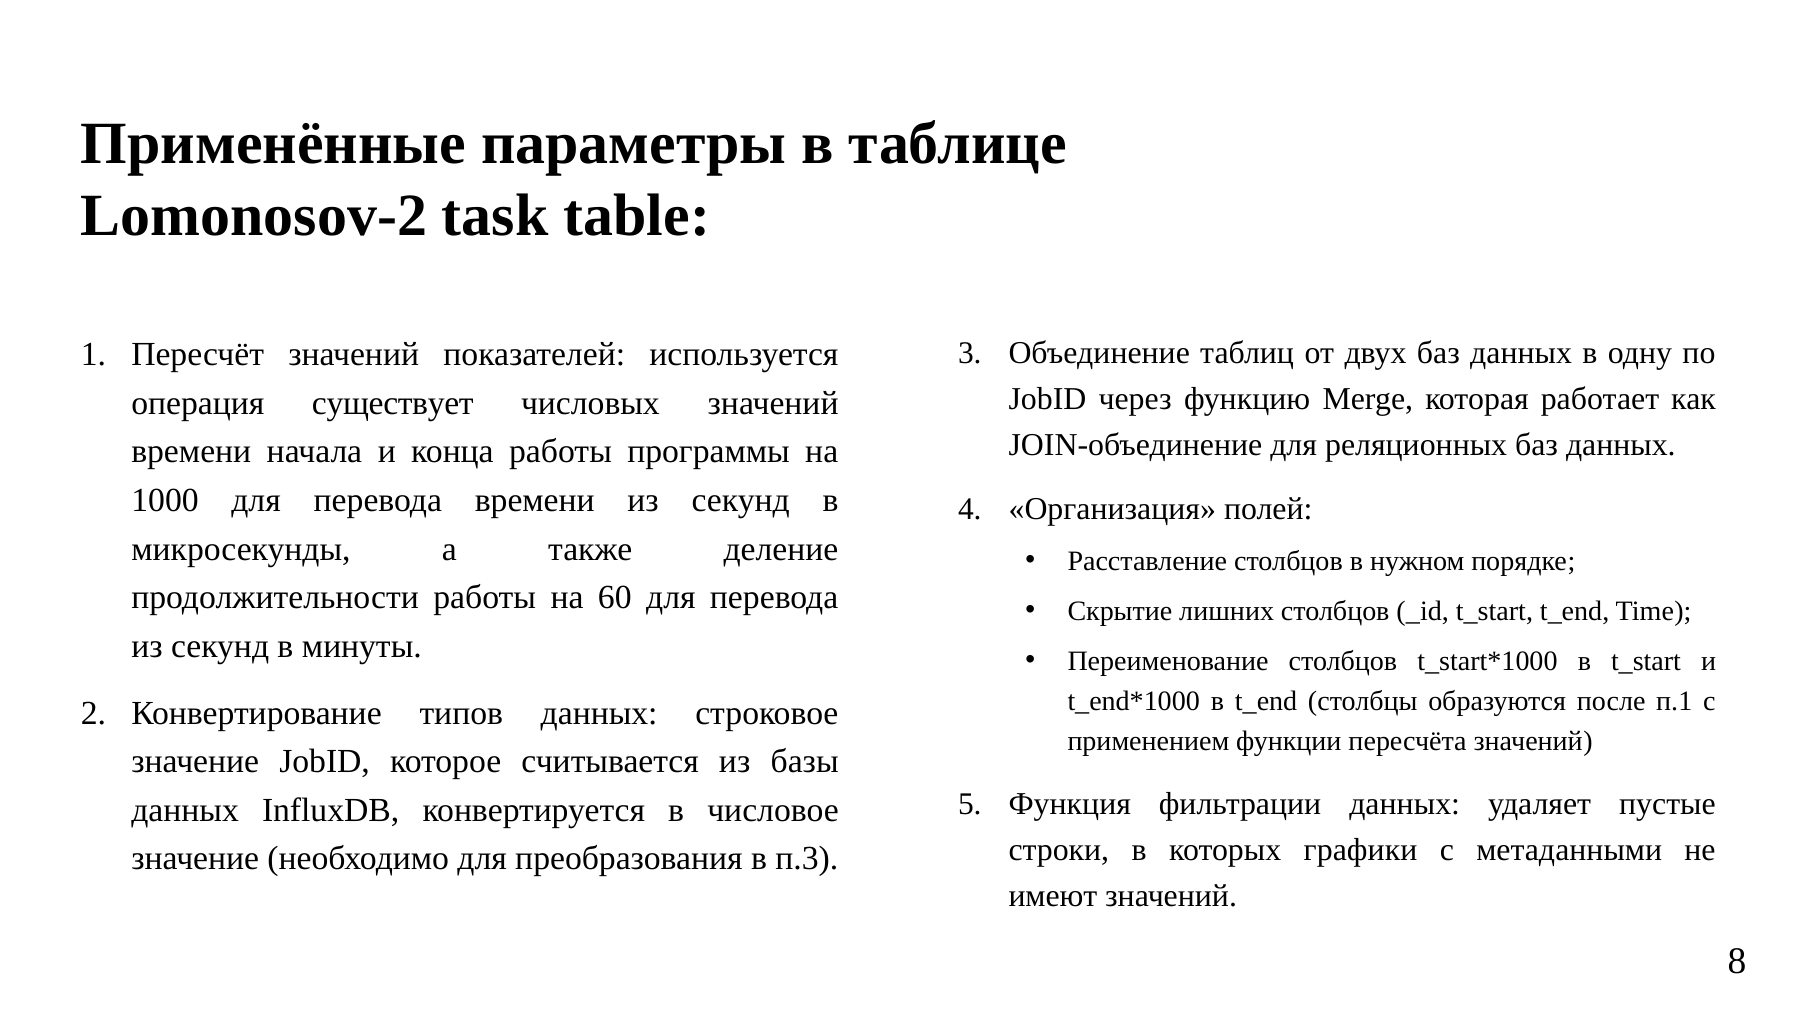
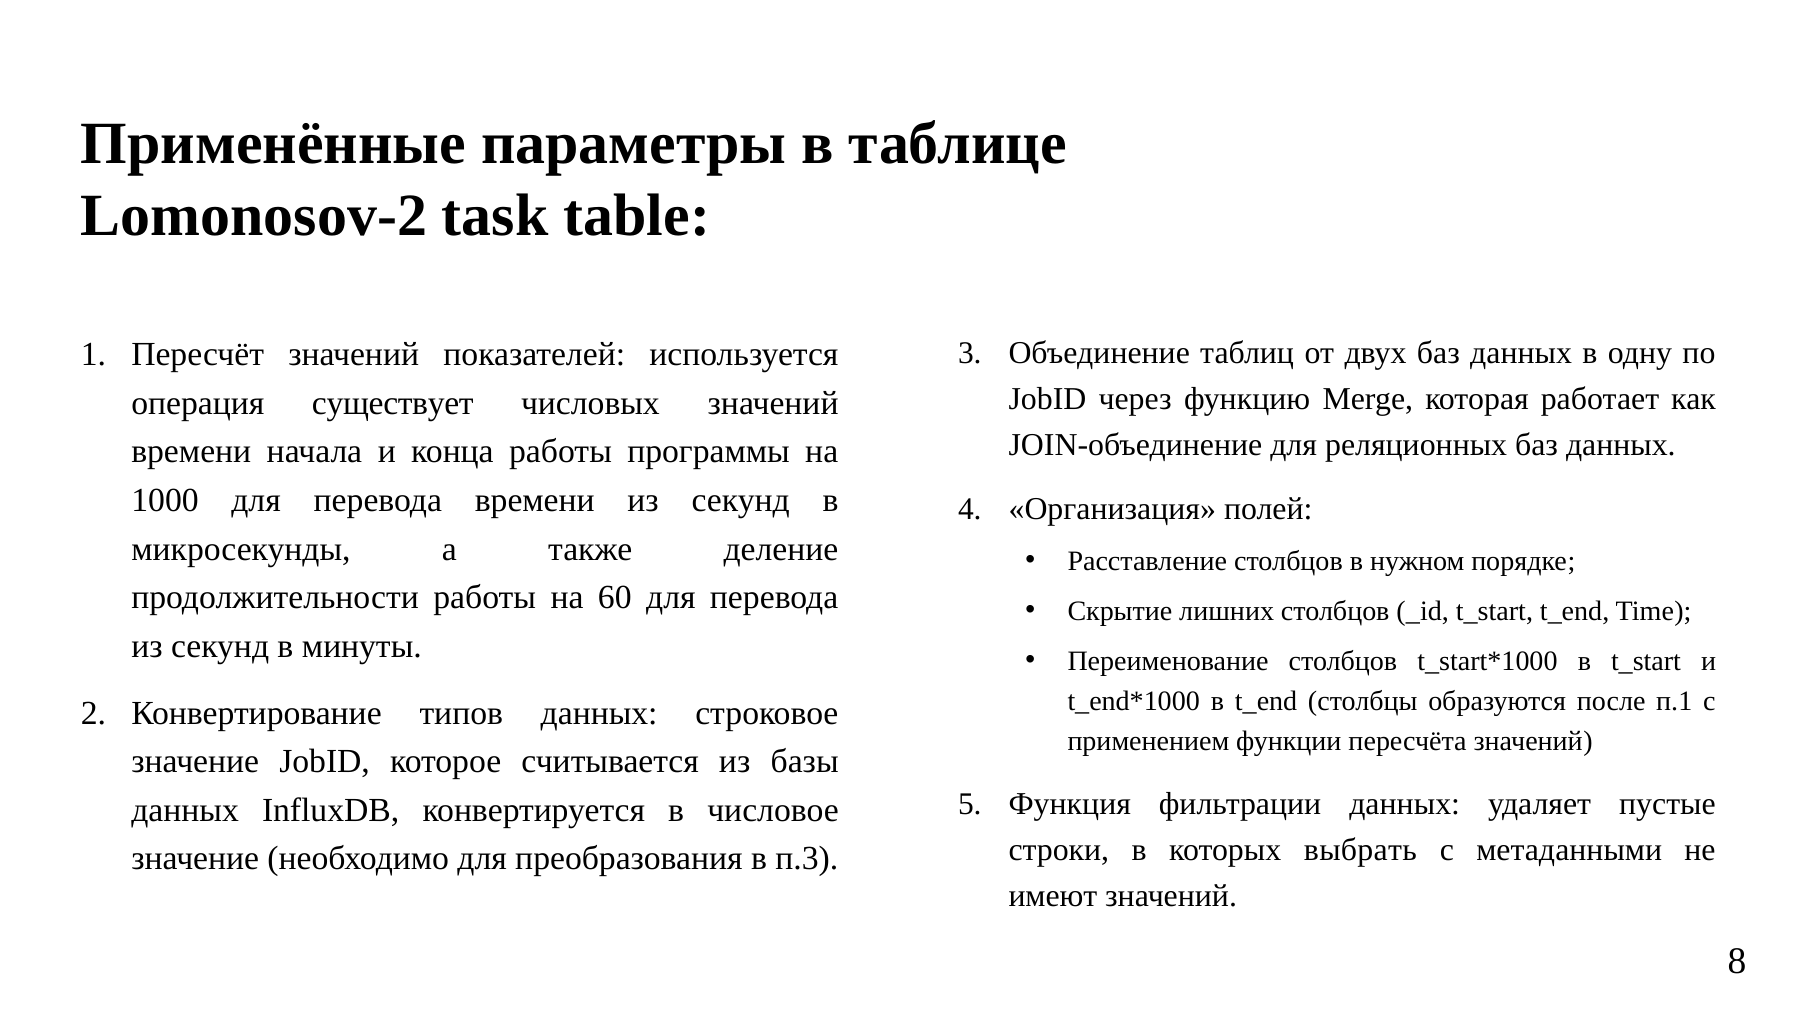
графики: графики -> выбрать (1360, 850)
